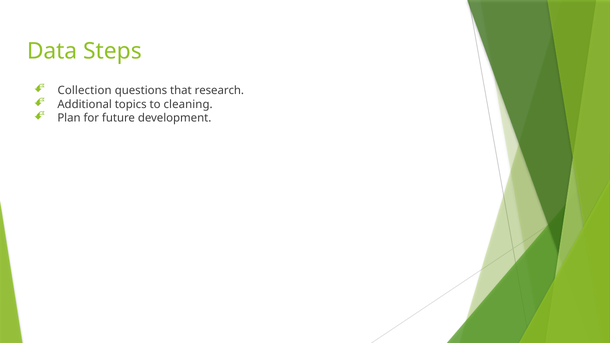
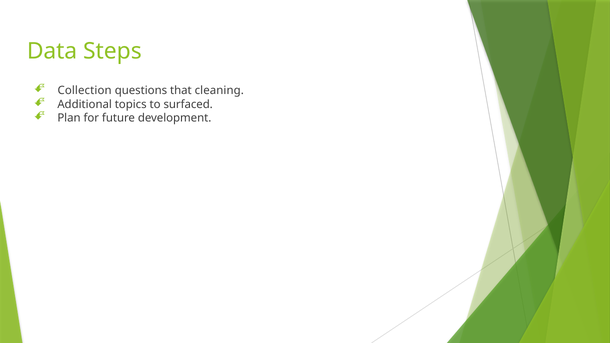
research: research -> cleaning (219, 91)
cleaning: cleaning -> surfaced (188, 104)
